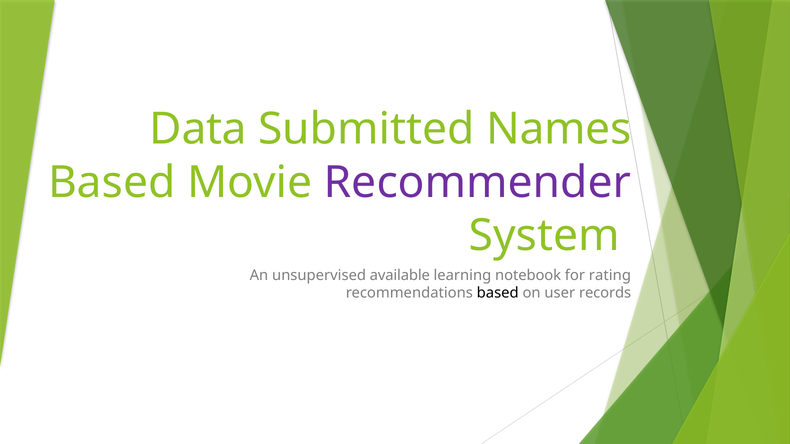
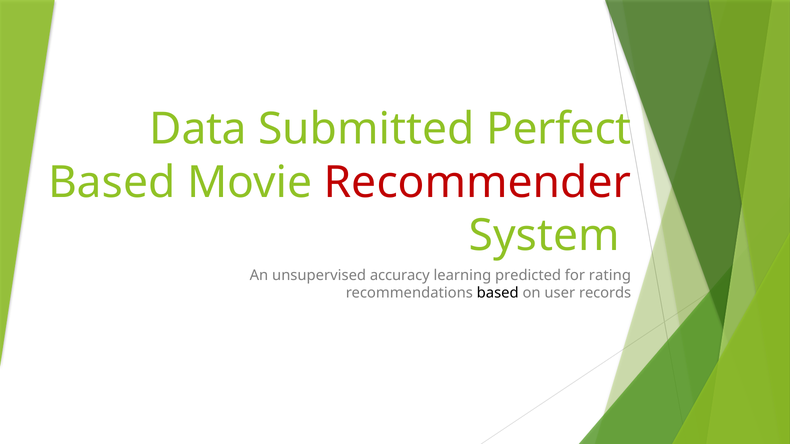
Names: Names -> Perfect (559, 129)
Recommender colour: purple -> red (477, 183)
available: available -> accuracy (400, 275)
notebook: notebook -> predicted (528, 275)
